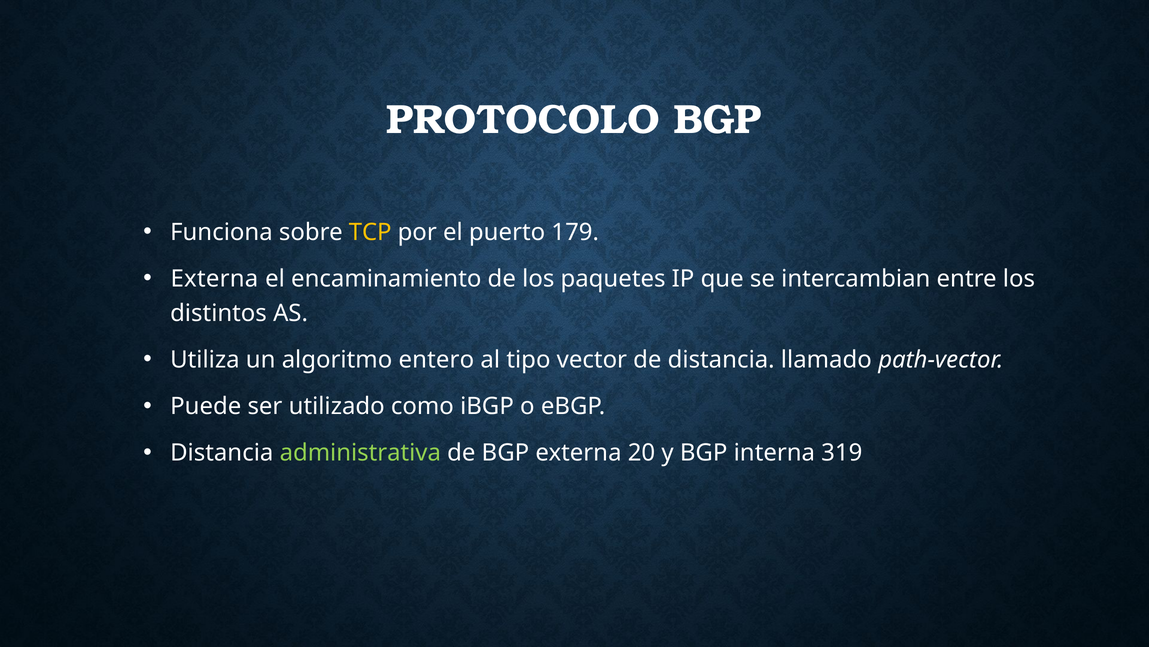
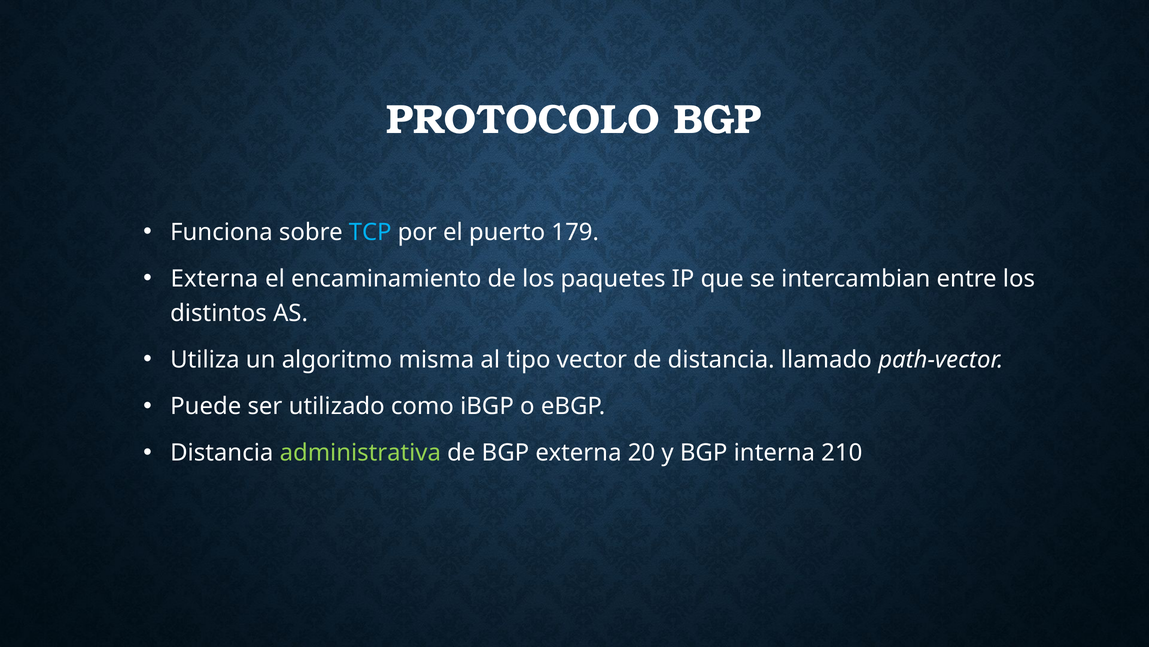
TCP colour: yellow -> light blue (370, 232)
entero: entero -> misma (436, 360)
319: 319 -> 210 (842, 453)
